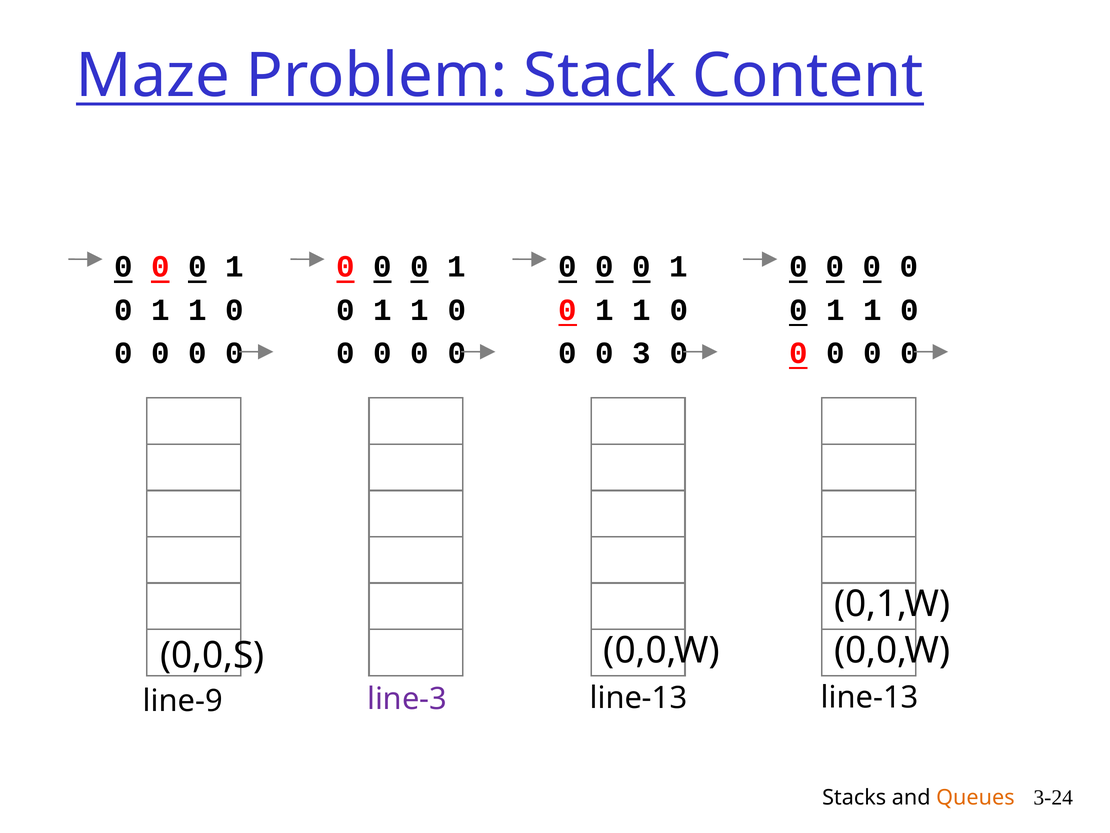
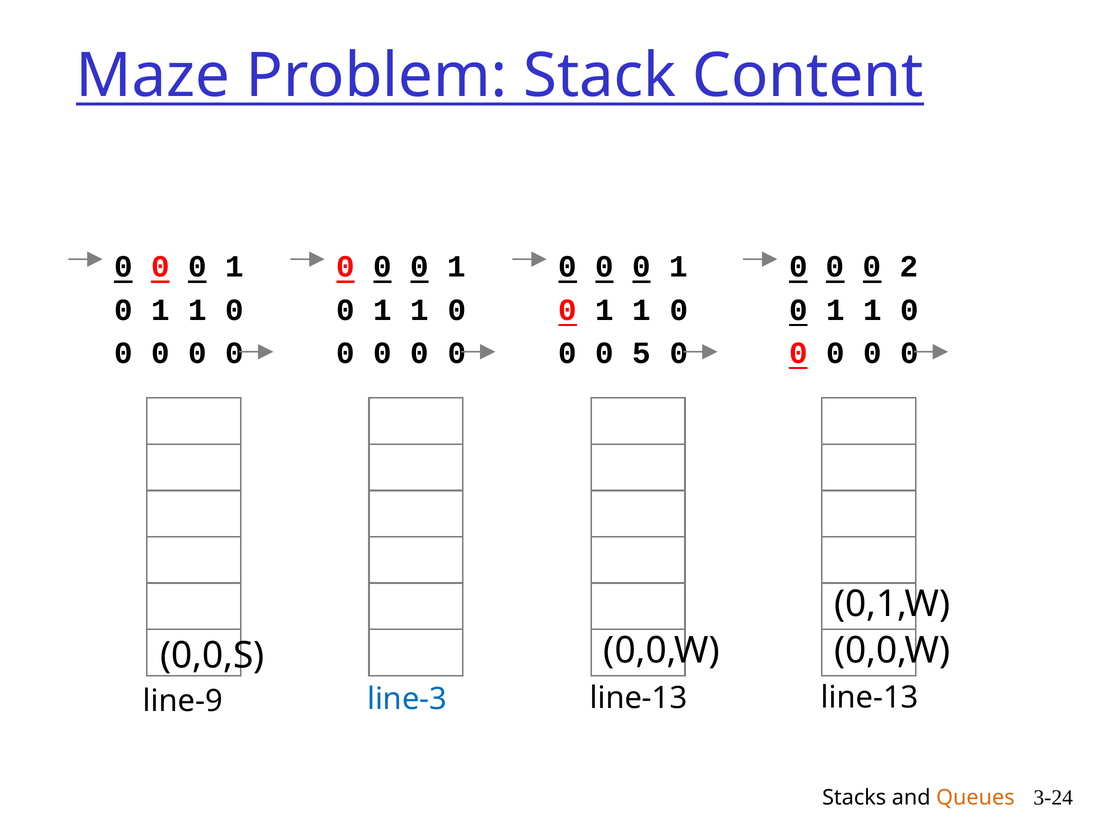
0: 0 -> 2 (909, 267)
3: 3 -> 5 (642, 353)
line-3 colour: purple -> blue (407, 699)
